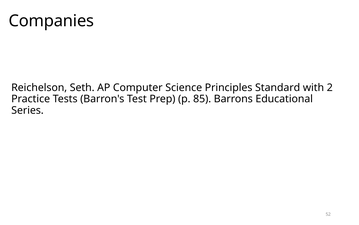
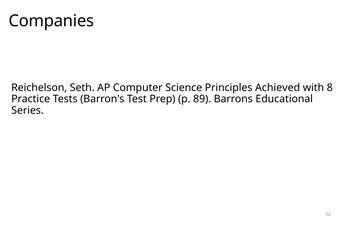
Standard: Standard -> Achieved (278, 87)
2: 2 -> 8 (330, 87)
85: 85 -> 89 (202, 99)
